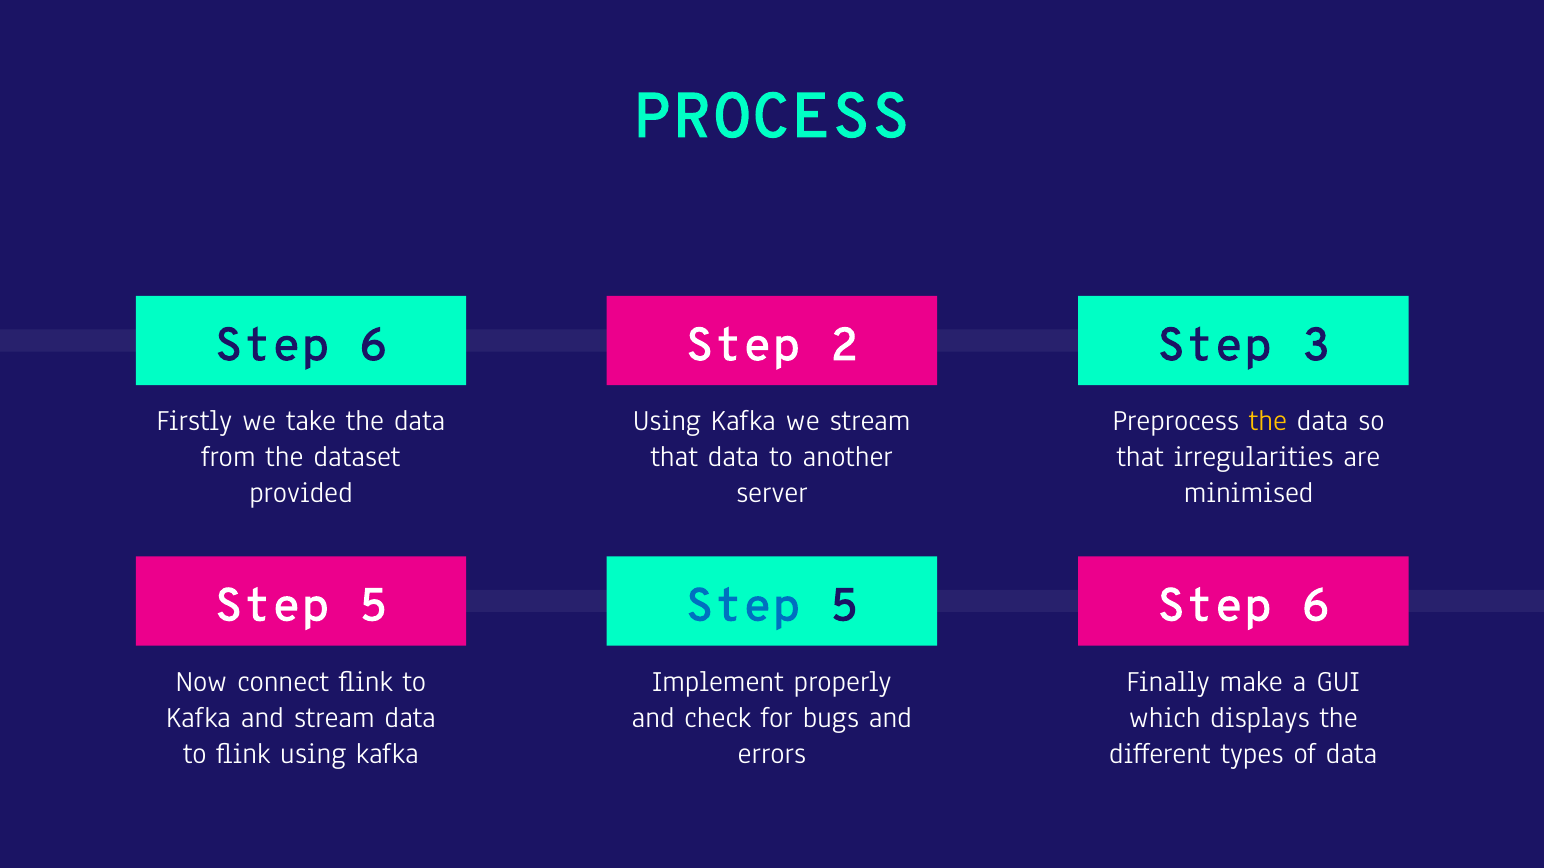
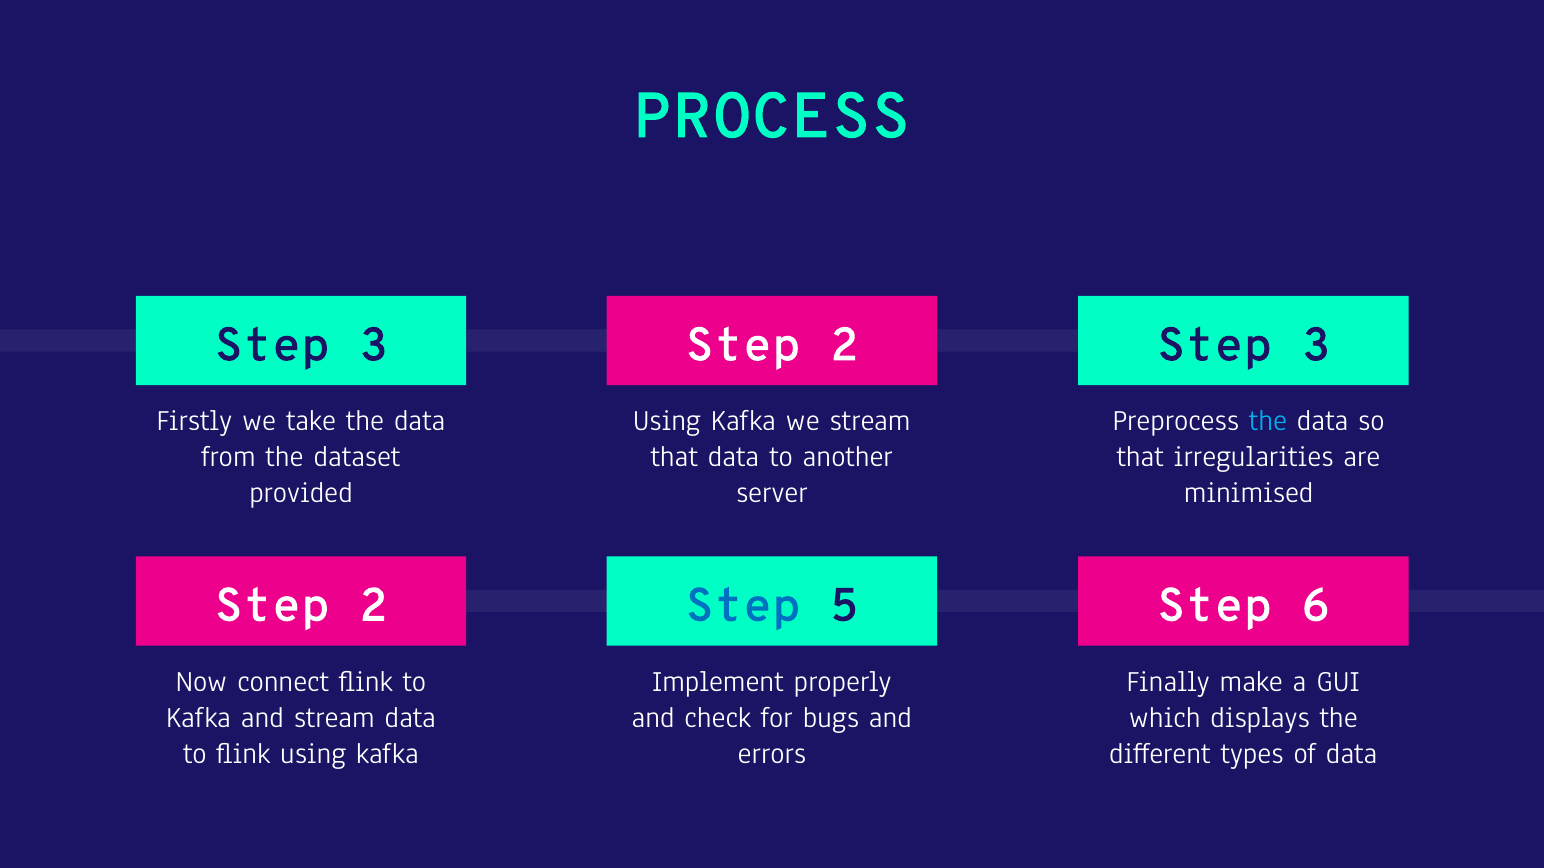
6: 6 -> 3 (373, 345)
the colour: yellow -> light blue (1268, 421)
5: 5 -> 2 (373, 606)
